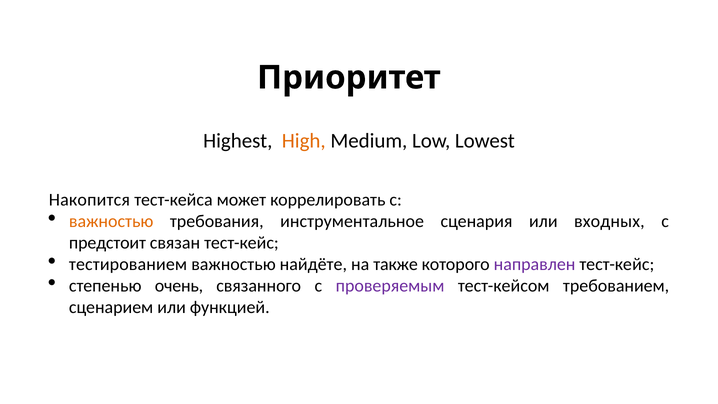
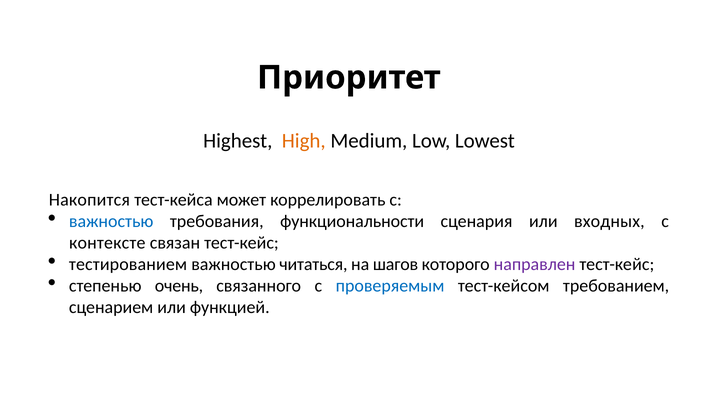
важностью colour: orange -> blue (111, 221)
инструментальное: инструментальное -> функциональности (352, 221)
предстоит: предстоит -> контексте (107, 243)
найдёте: найдёте -> читаться (313, 264)
также: также -> шагов (396, 264)
проверяемым colour: purple -> blue (390, 286)
